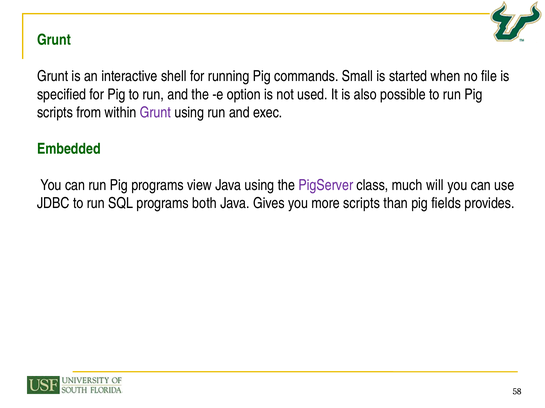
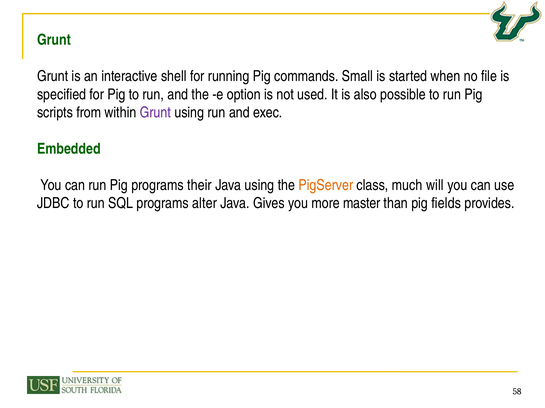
view: view -> their (199, 185)
PigServer colour: purple -> orange (326, 185)
both: both -> alter (205, 204)
more scripts: scripts -> master (362, 204)
